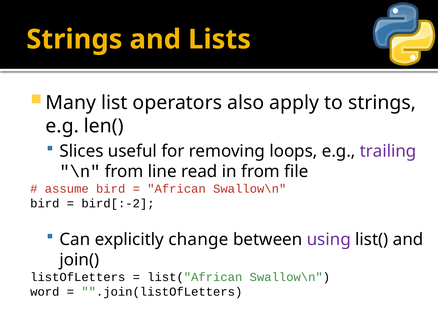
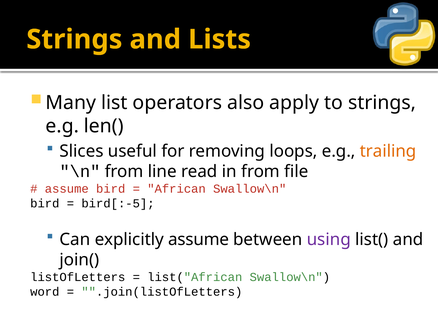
trailing colour: purple -> orange (388, 151)
bird[:-2: bird[:-2 -> bird[:-5 (118, 203)
explicitly change: change -> assume (199, 239)
